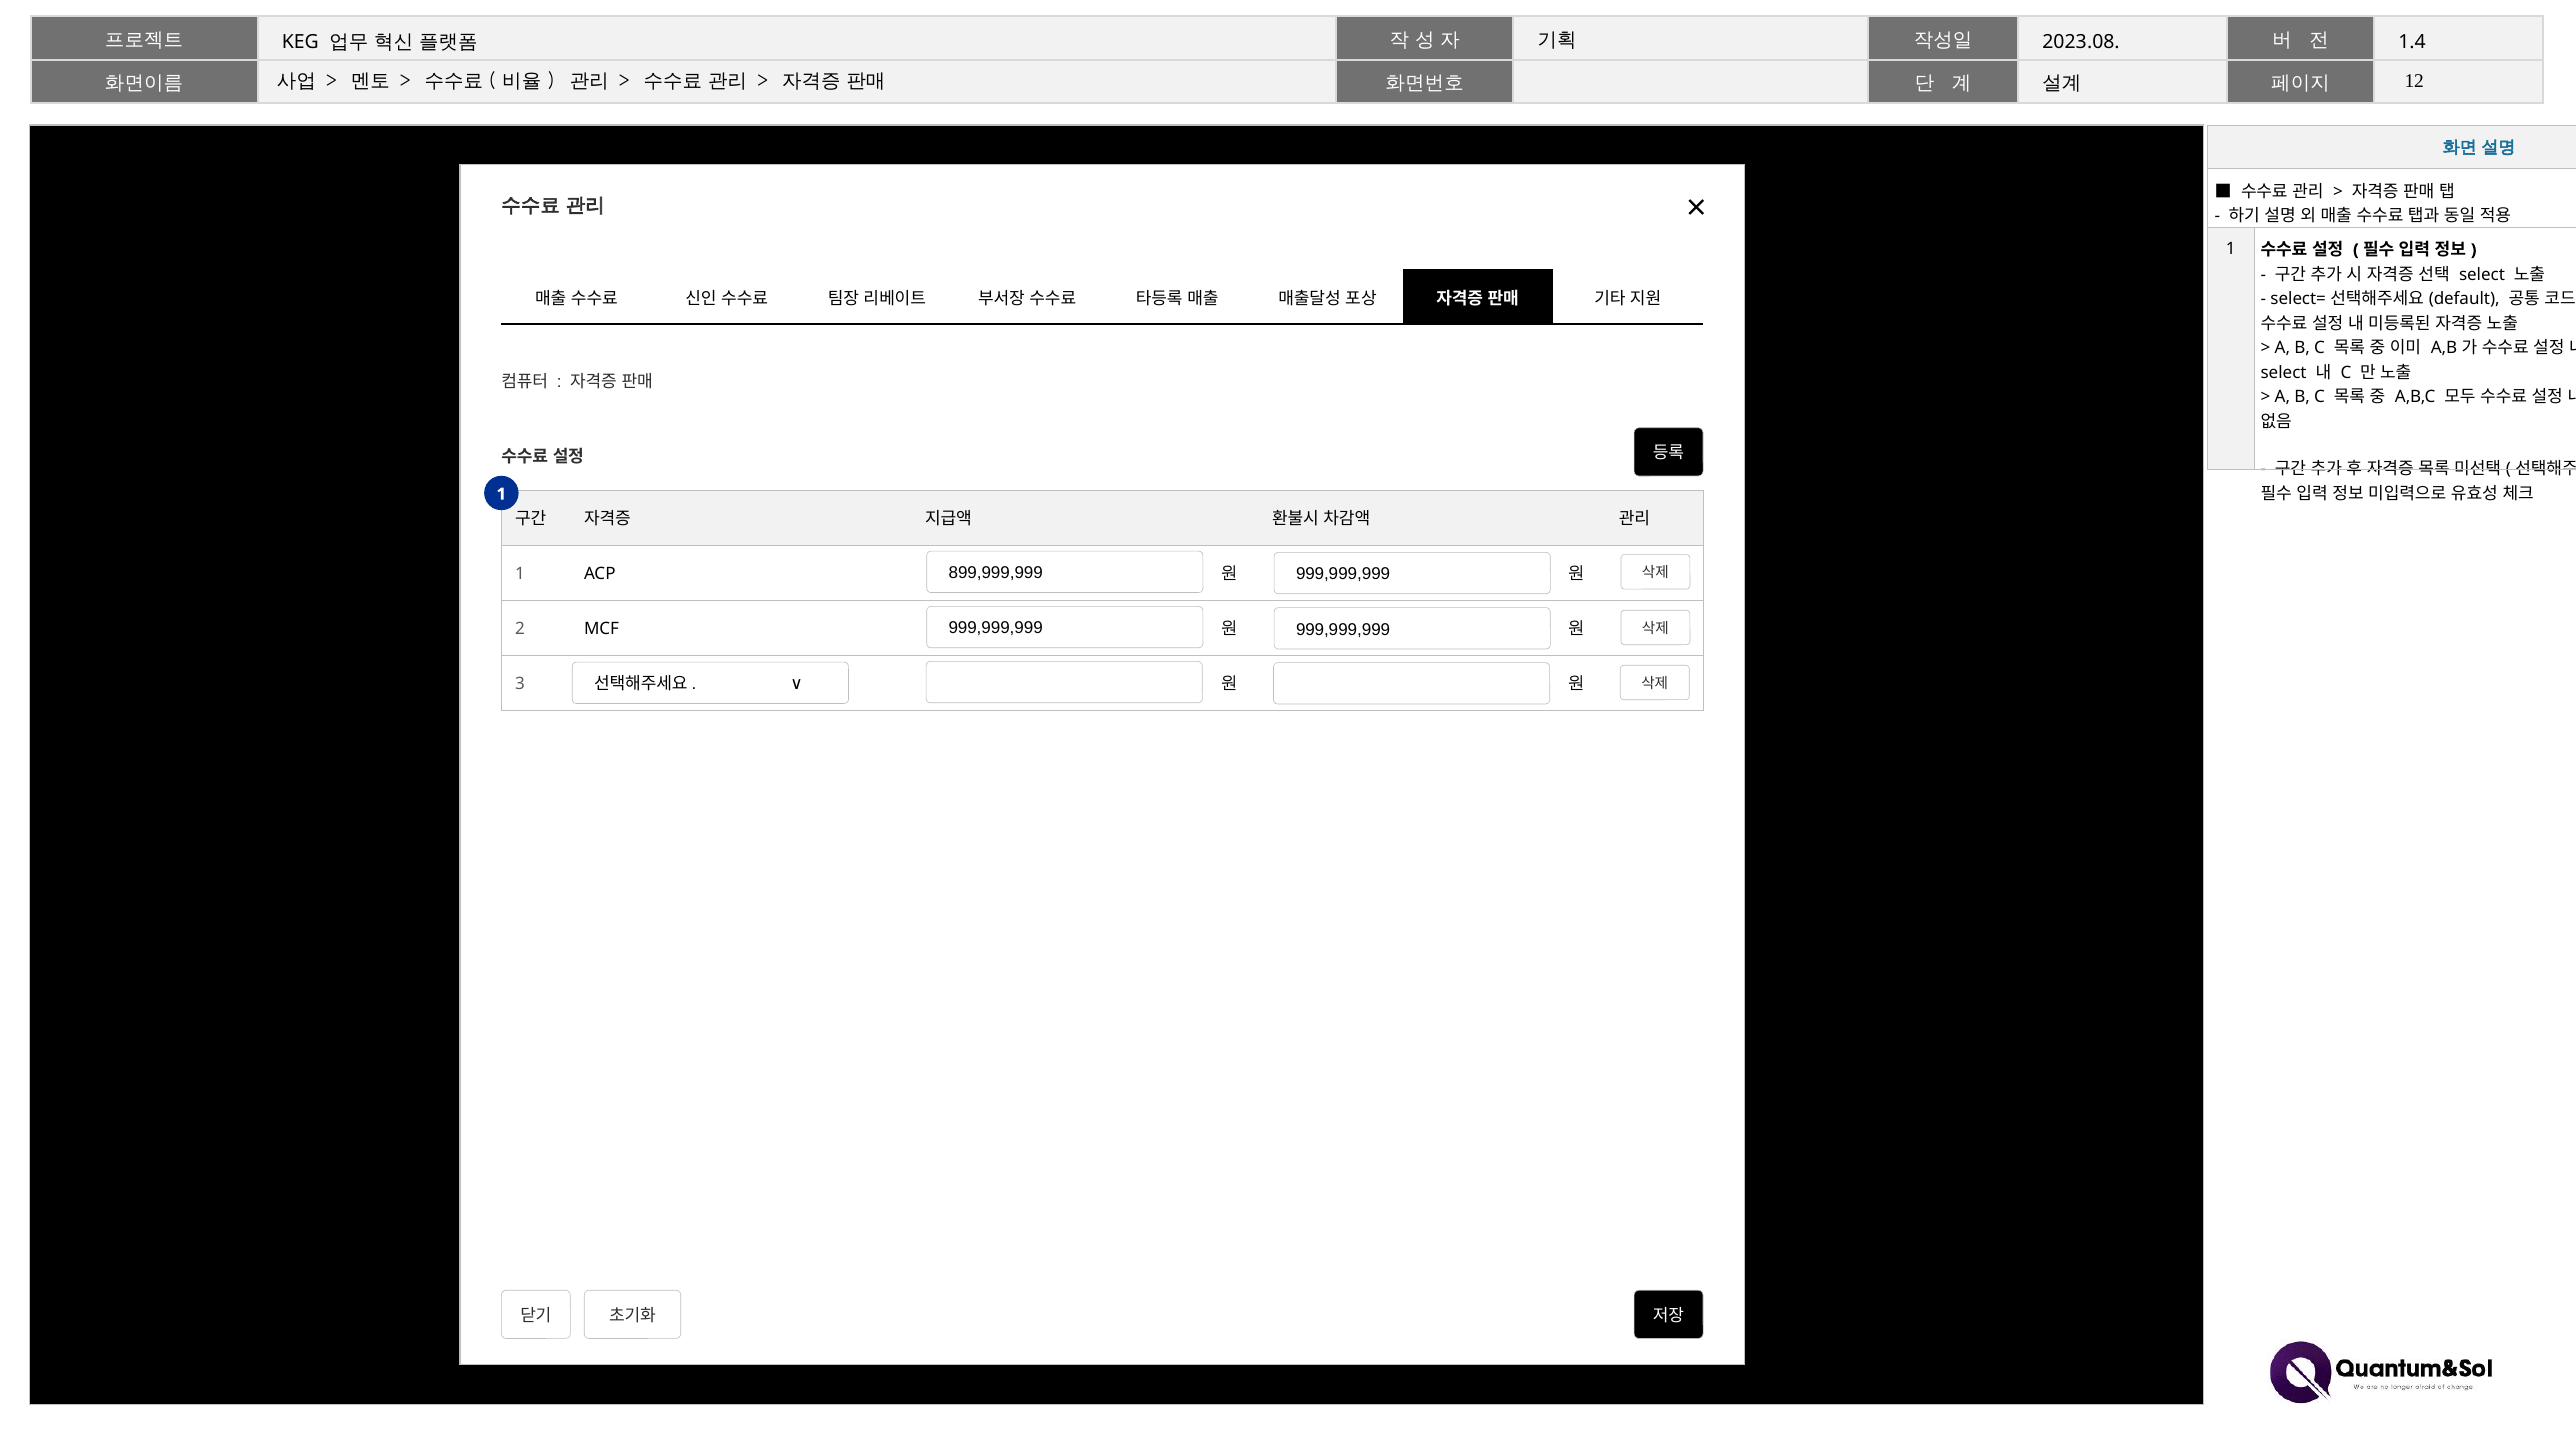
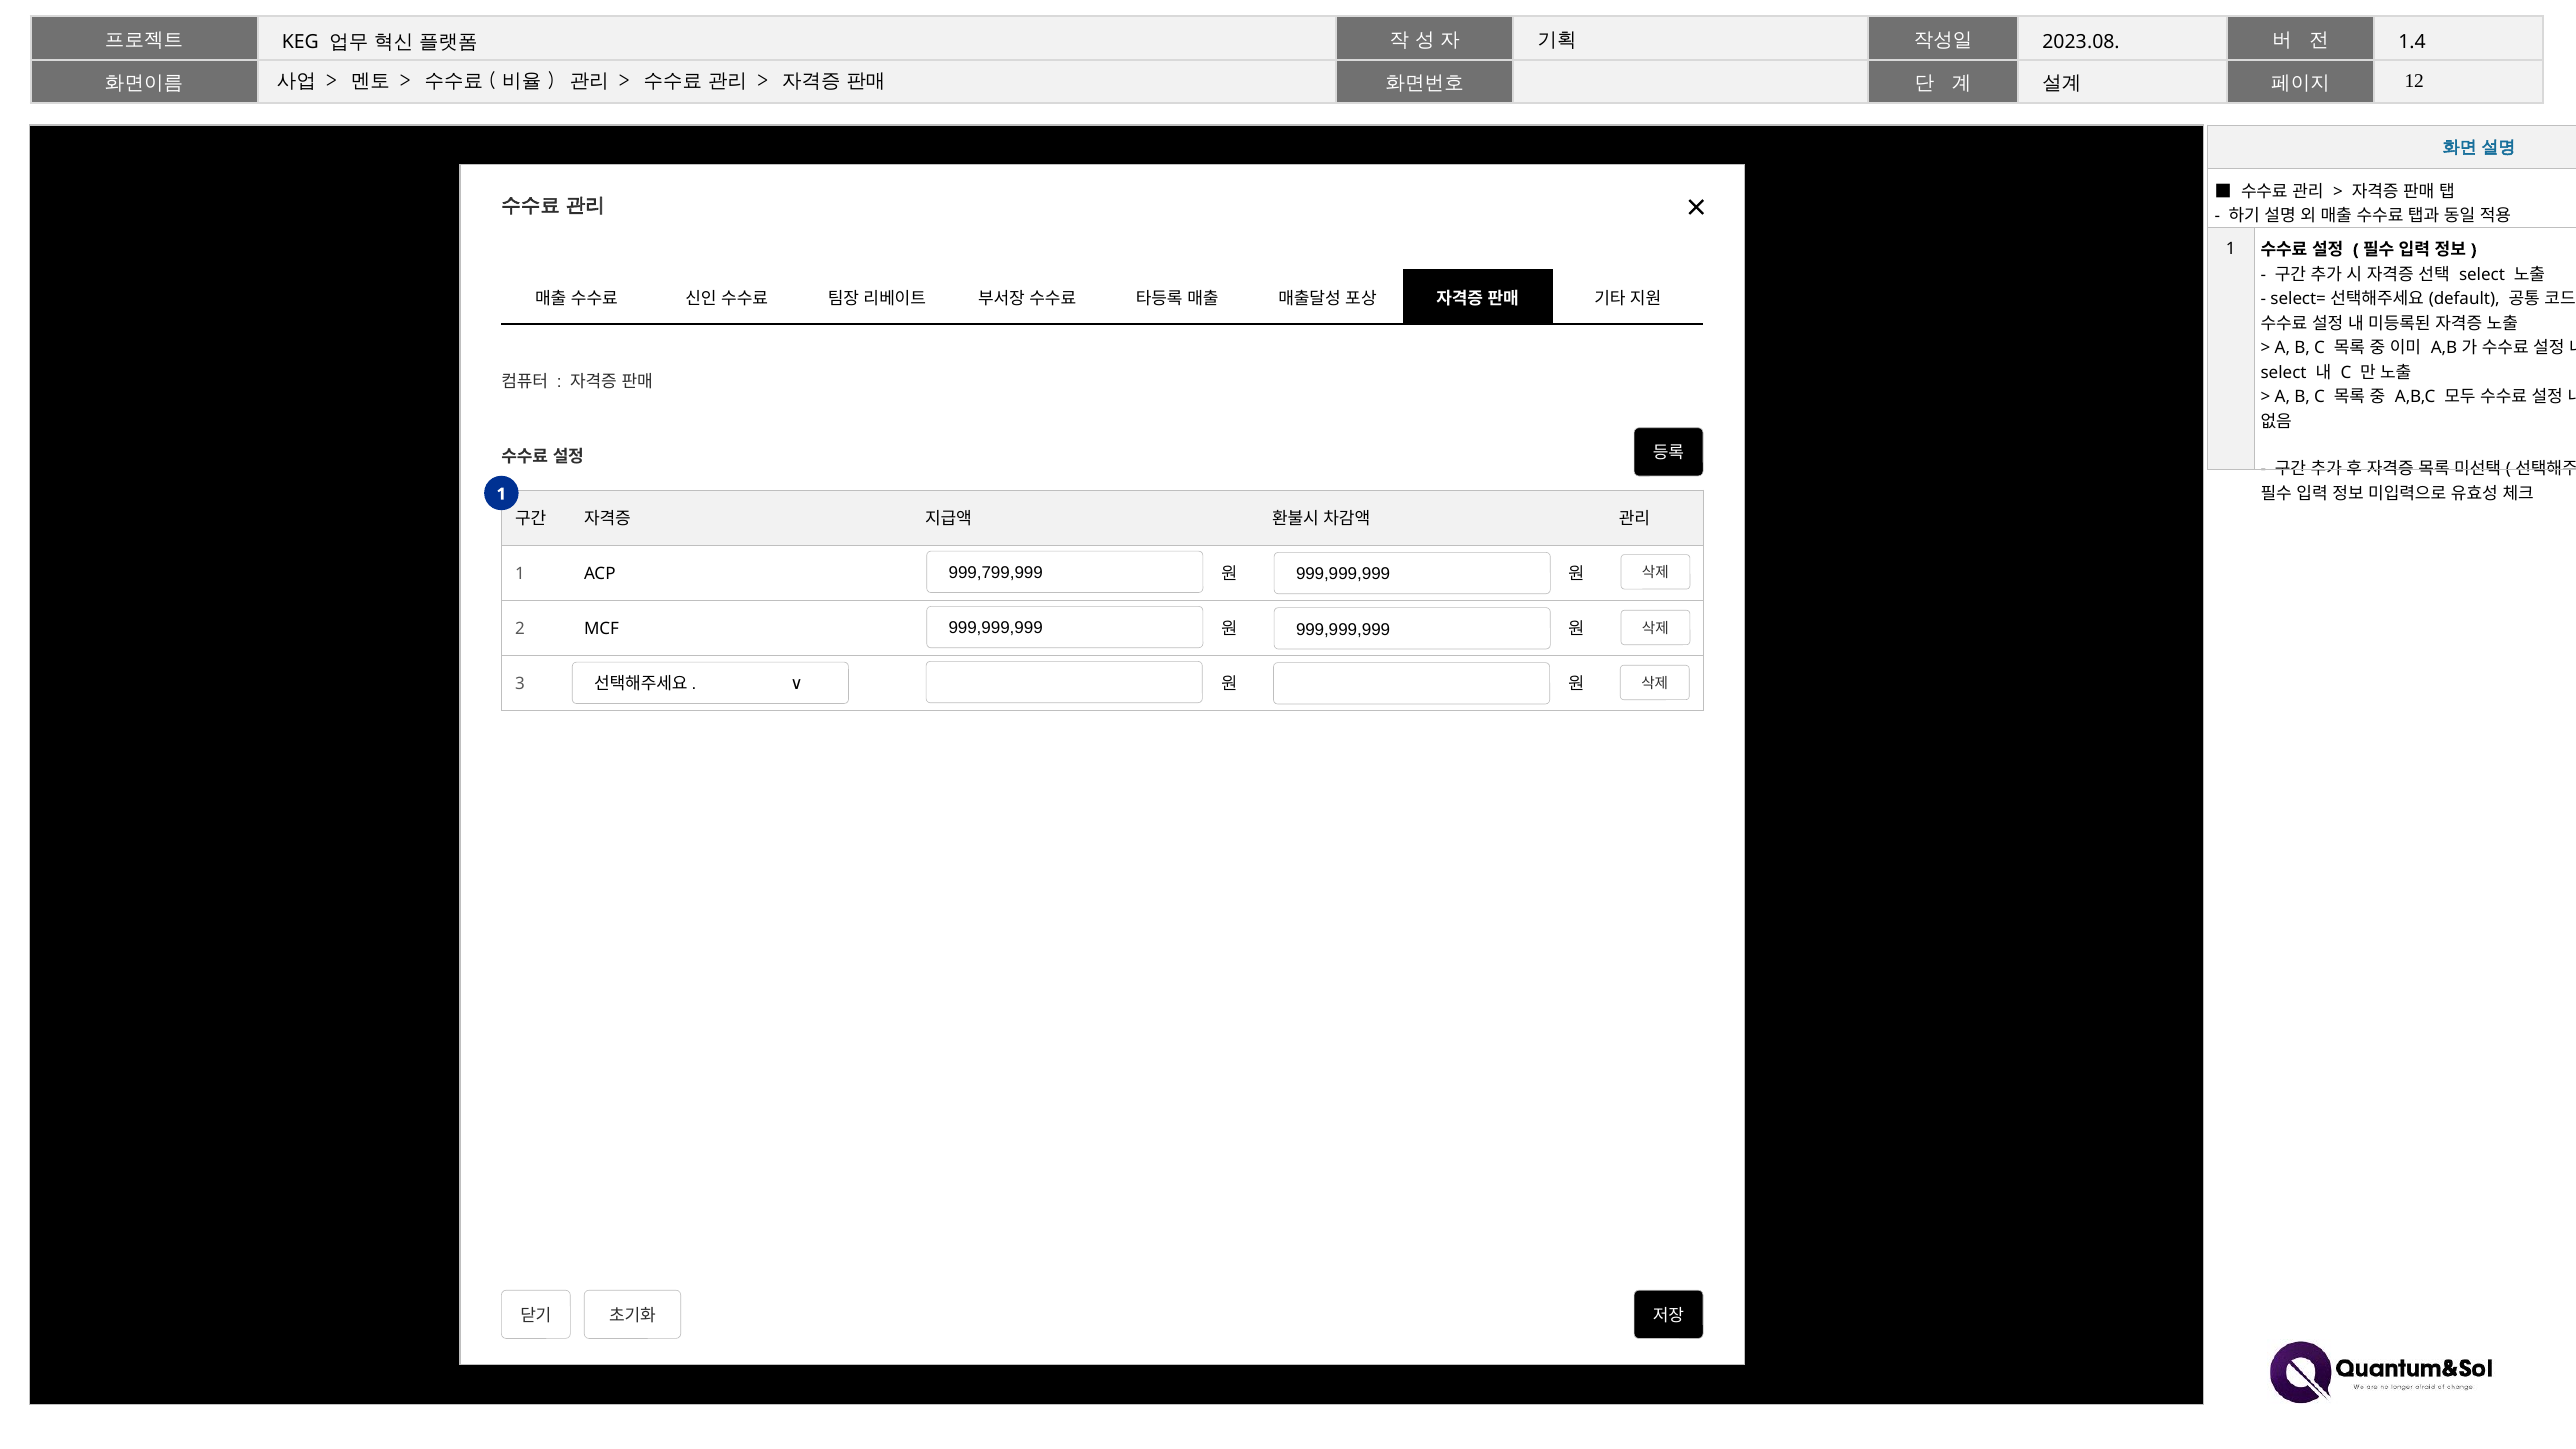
899,999,999: 899,999,999 -> 999,799,999 (996, 573)
